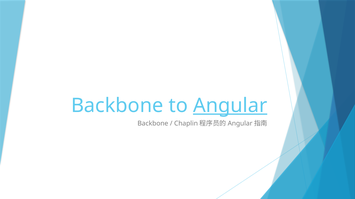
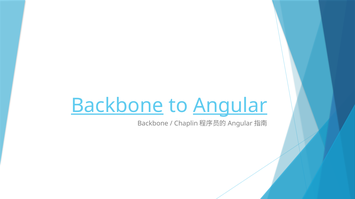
Backbone underline: none -> present (117, 106)
